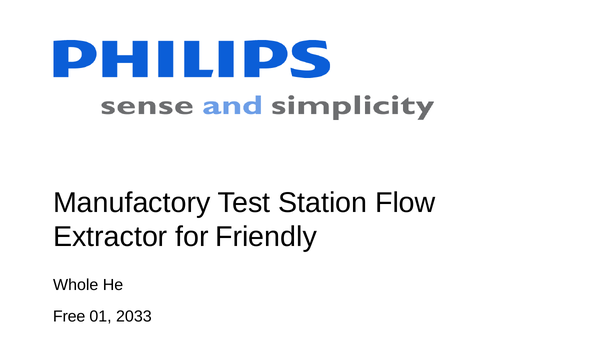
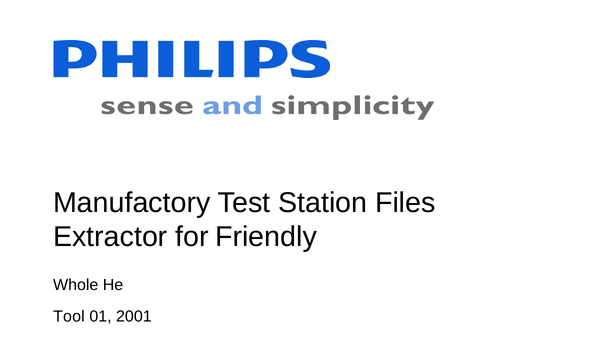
Flow: Flow -> Files (405, 203)
Free: Free -> Tool (69, 317)
2033: 2033 -> 2001 (134, 317)
